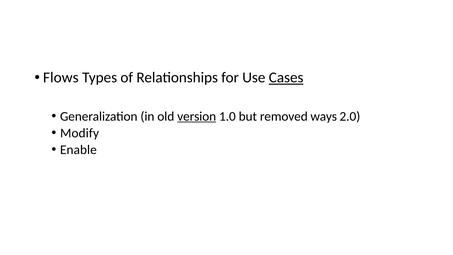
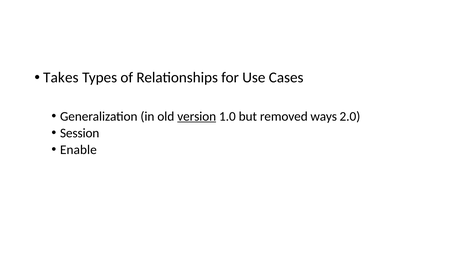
Flows: Flows -> Takes (61, 78)
Cases underline: present -> none (286, 78)
Modify: Modify -> Session (80, 133)
